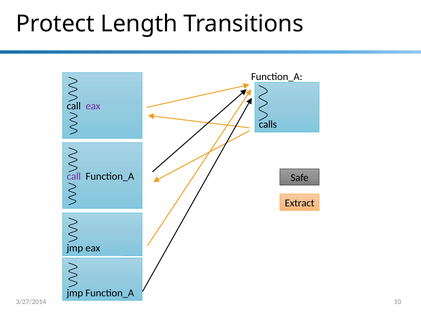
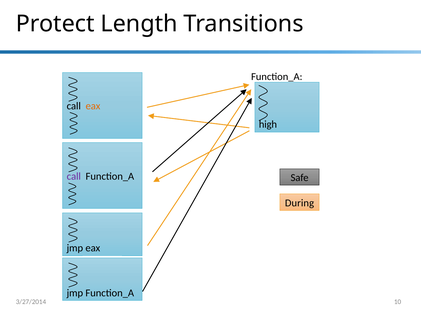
eax colour: purple -> orange (93, 106)
calls: calls -> high (268, 124)
Extract: Extract -> During (300, 203)
